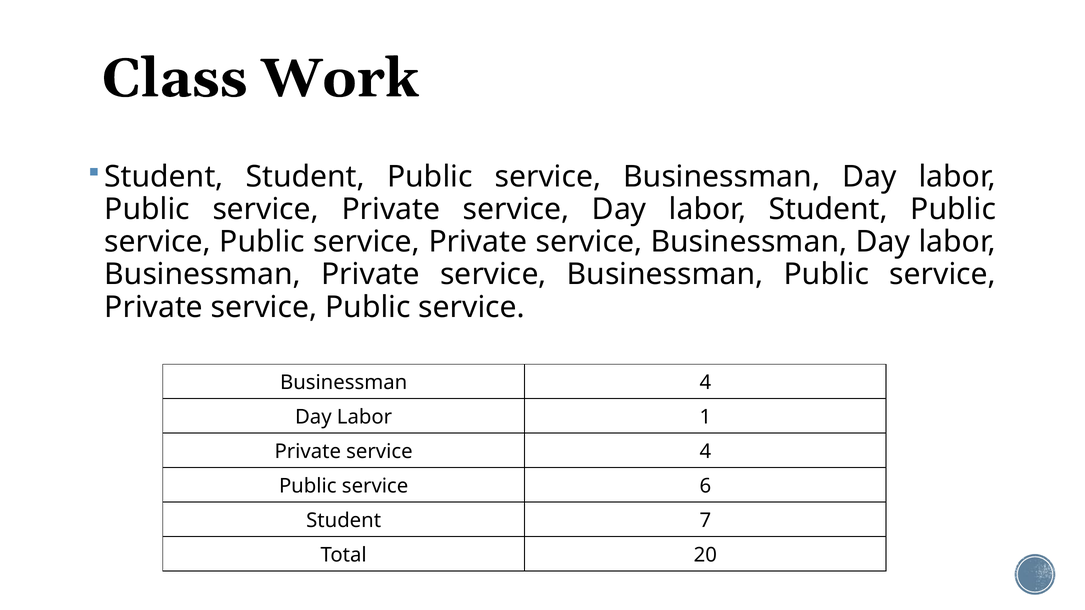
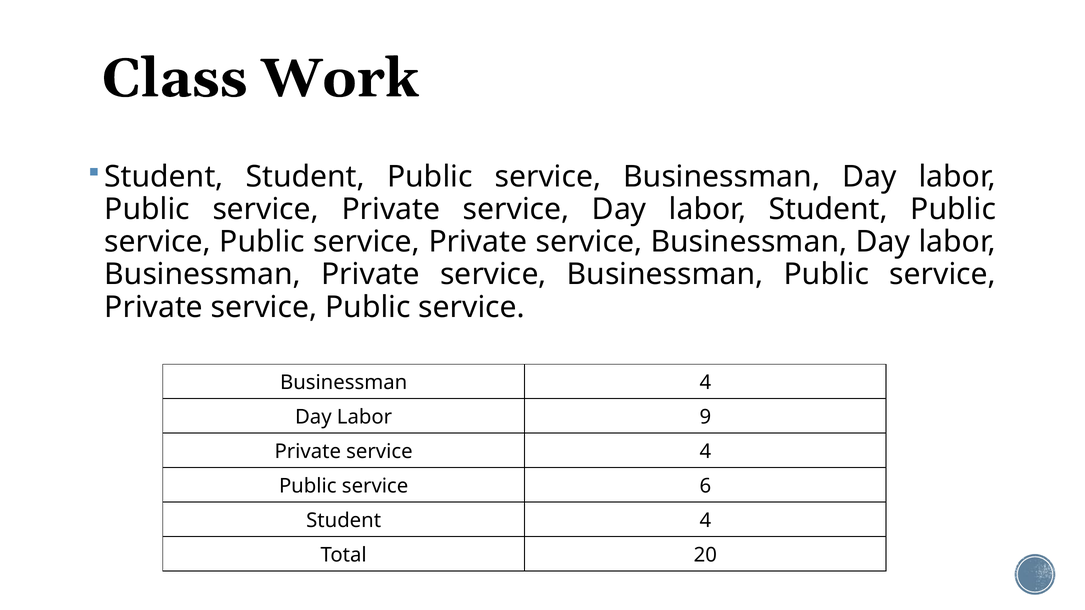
1: 1 -> 9 (705, 417)
Student 7: 7 -> 4 (705, 521)
